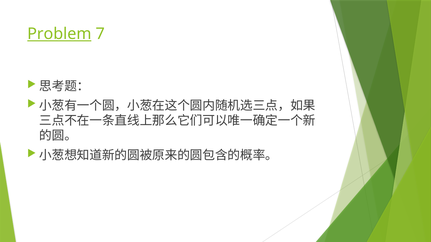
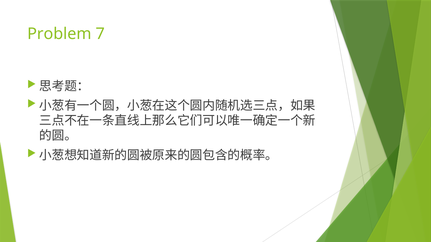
Problem underline: present -> none (59, 34)
